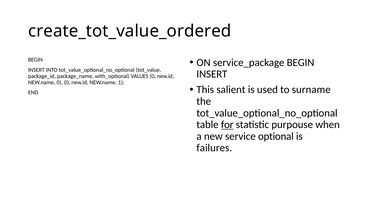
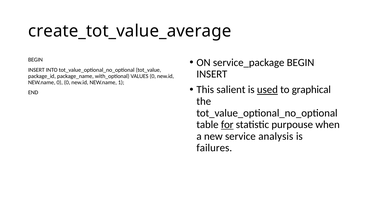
create_tot_value_ordered: create_tot_value_ordered -> create_tot_value_average (130, 31)
used underline: none -> present (267, 89)
surname: surname -> graphical (311, 89)
optional: optional -> analysis (276, 136)
